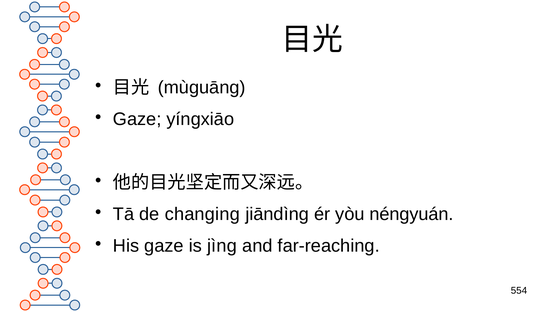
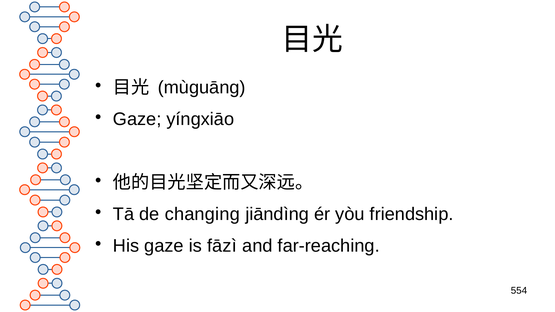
néngyuán: néngyuán -> friendship (412, 214)
jìng: jìng -> fāzì (222, 246)
